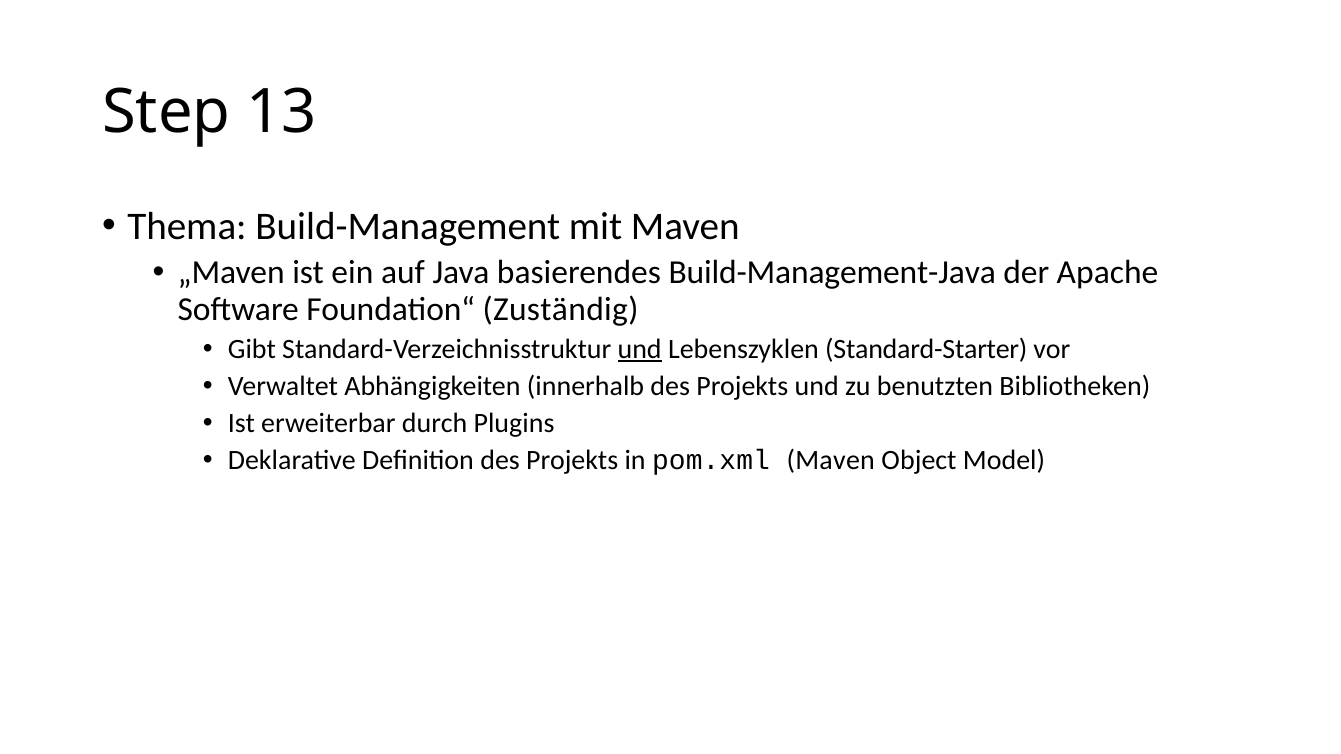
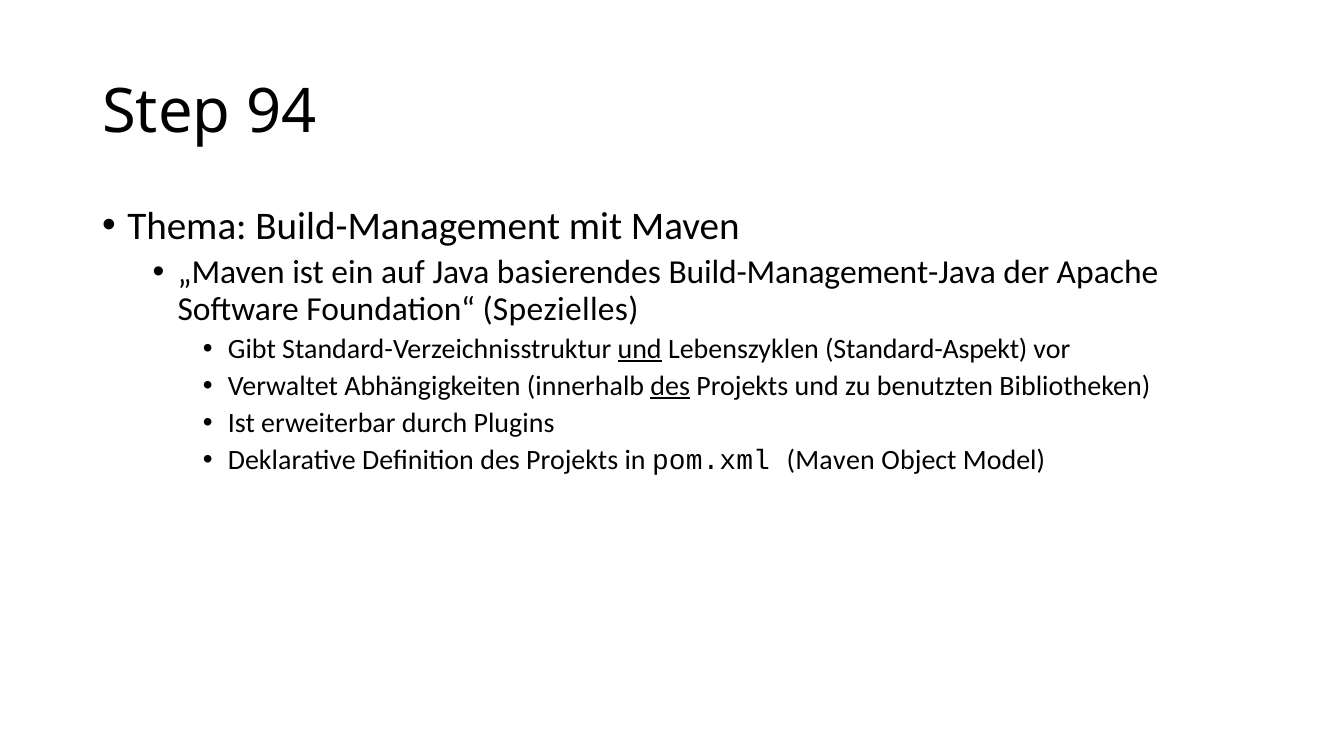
13: 13 -> 94 (282, 113)
Zuständig: Zuständig -> Spezielles (561, 309)
Standard-Starter: Standard-Starter -> Standard-Aspekt (926, 349)
des underline: none -> present (670, 386)
